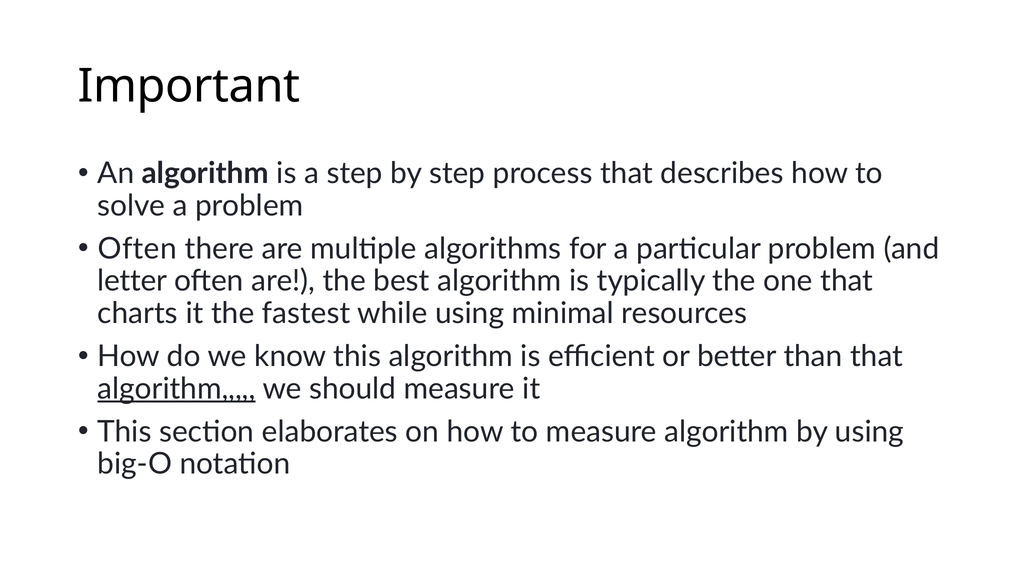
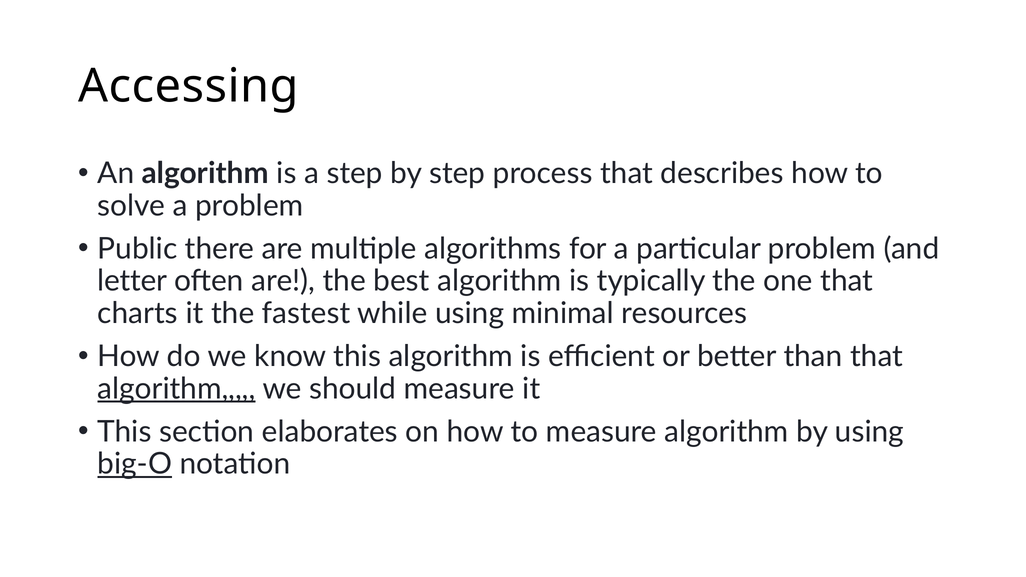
Important: Important -> Accessing (188, 86)
Often: Often -> Public (137, 249)
big-O underline: none -> present (135, 464)
